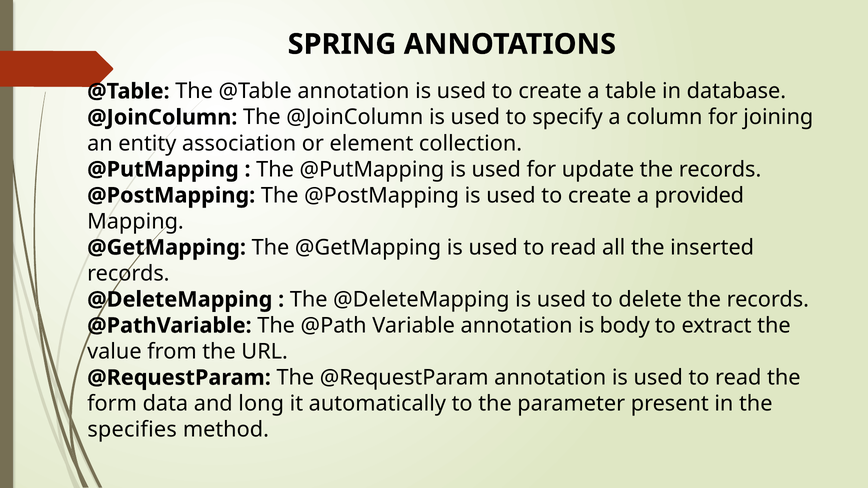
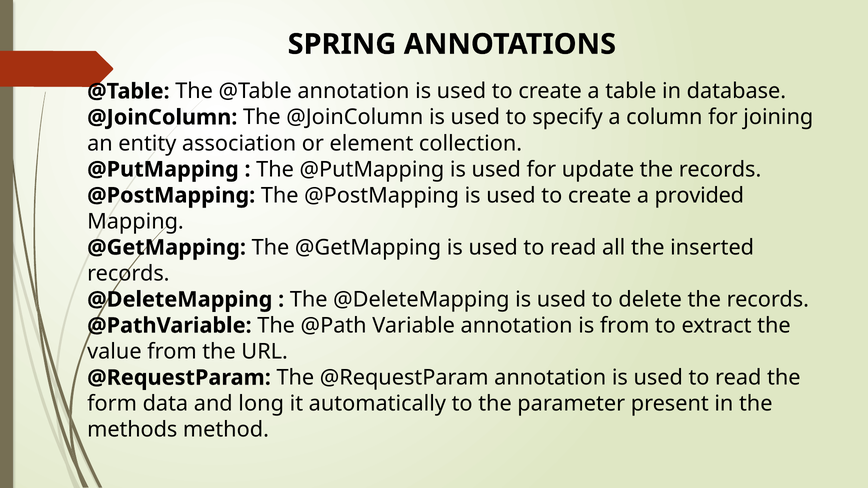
is body: body -> from (625, 326)
specifies: specifies -> methods (132, 430)
